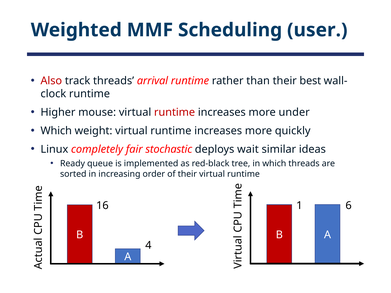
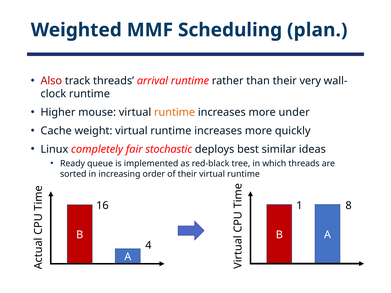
user: user -> plan (317, 30)
best: best -> very (310, 81)
runtime colour: red -> orange (175, 112)
Which: Which -> Cache (56, 131)
wait: wait -> best (248, 149)
6: 6 -> 8 (349, 206)
